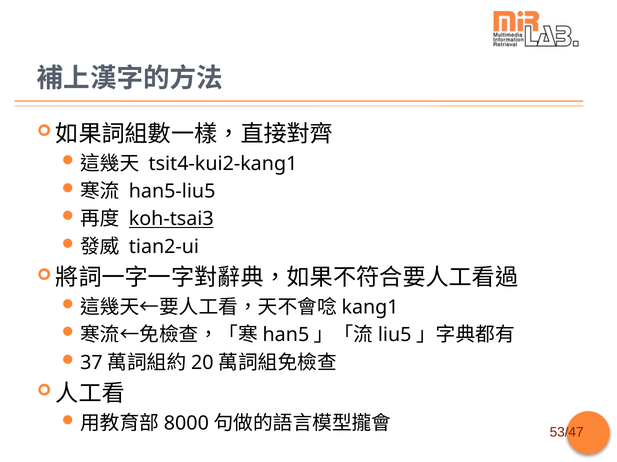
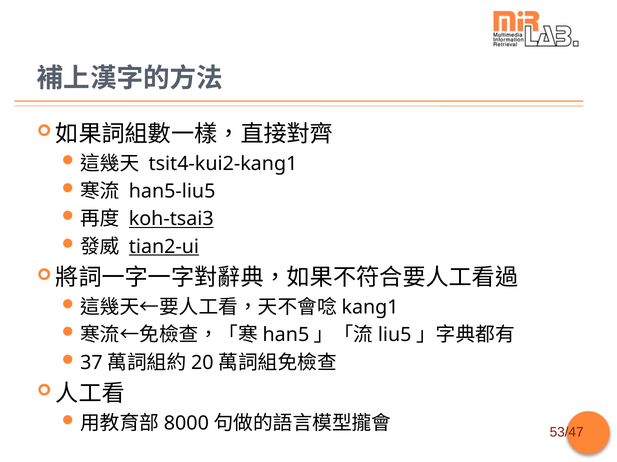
tian2-ui underline: none -> present (164, 247)
